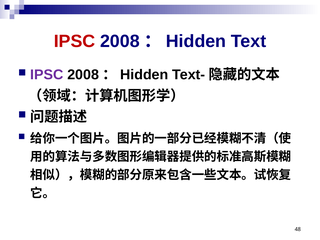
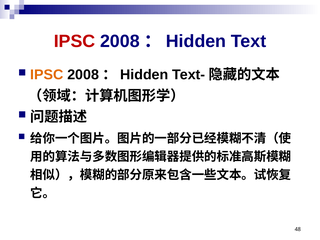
IPSC colour: purple -> orange (47, 75)
